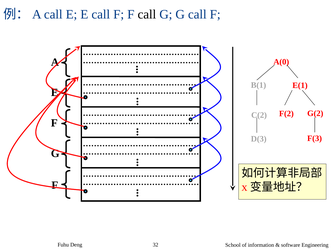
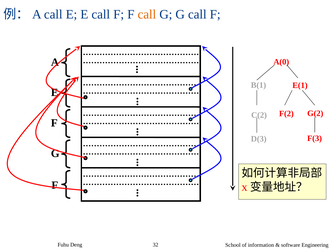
call colour: black -> orange (147, 14)
